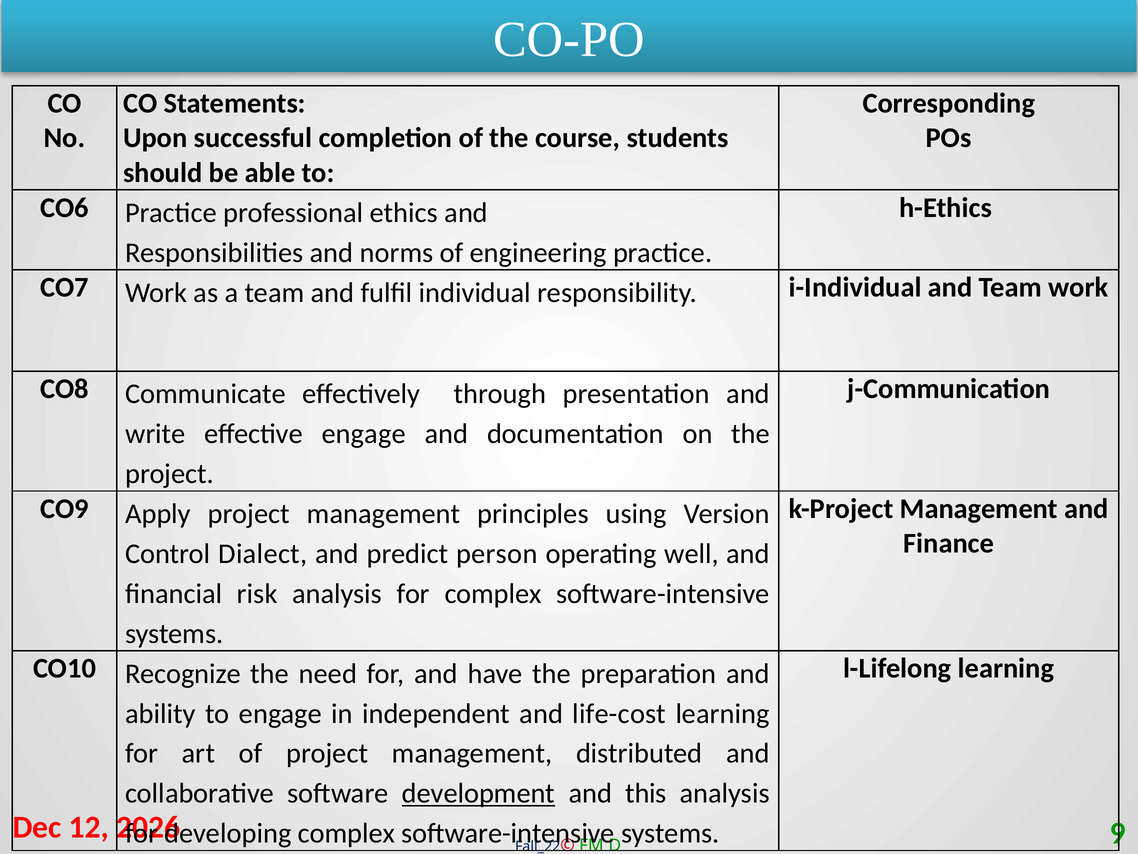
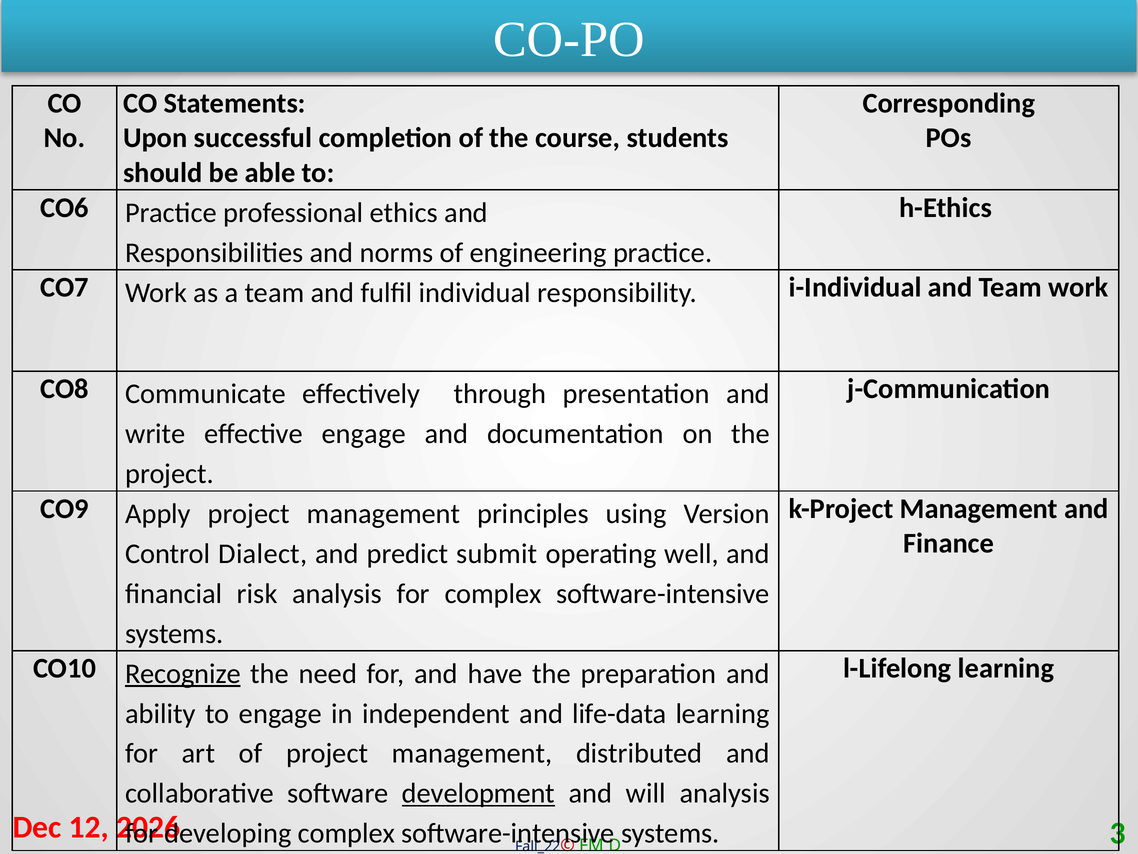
person: person -> submit (497, 554)
Recognize underline: none -> present (183, 673)
life-cost: life-cost -> life-data (619, 713)
this: this -> will (646, 793)
9: 9 -> 3 (1118, 833)
